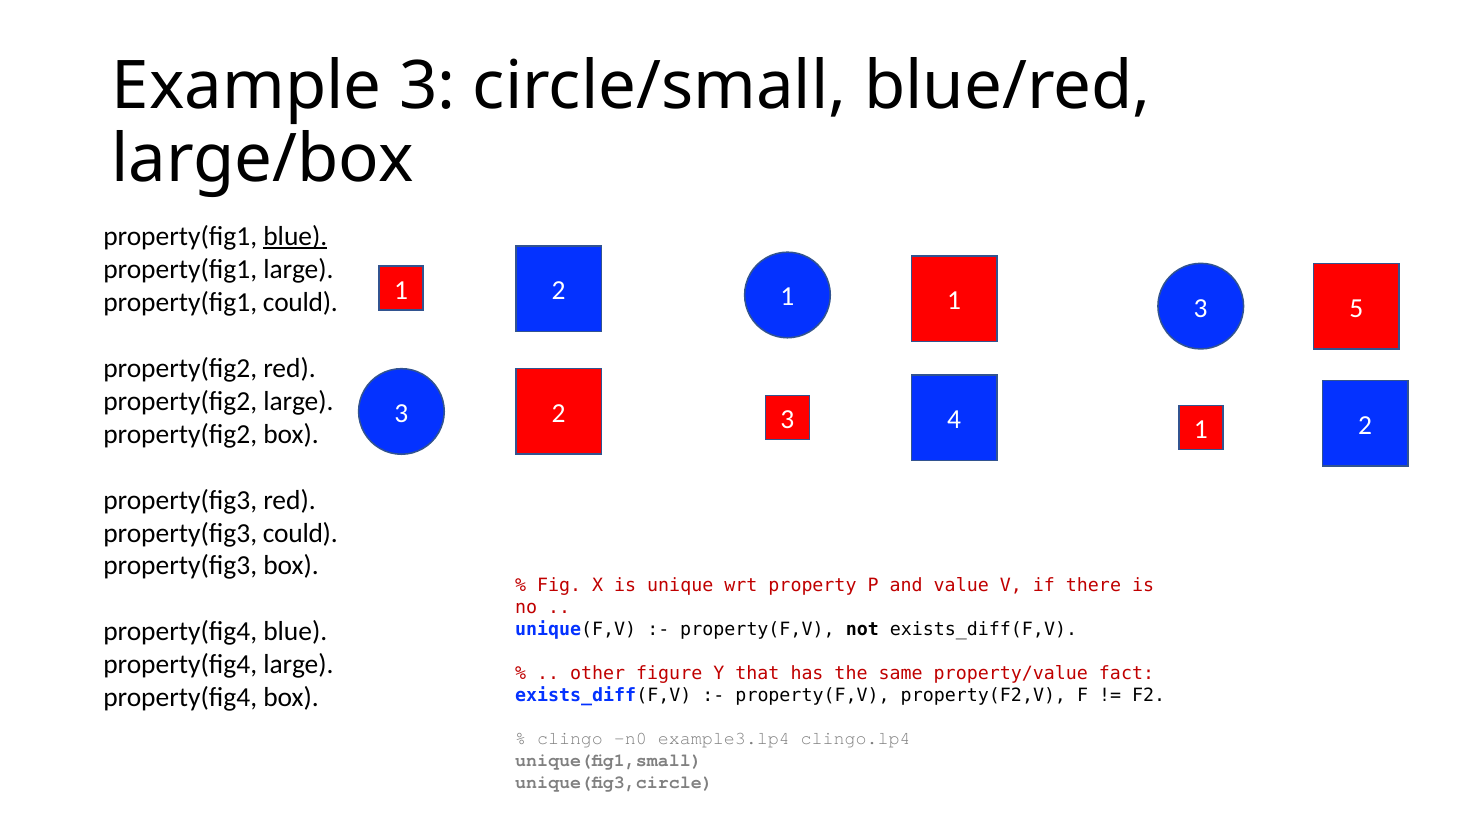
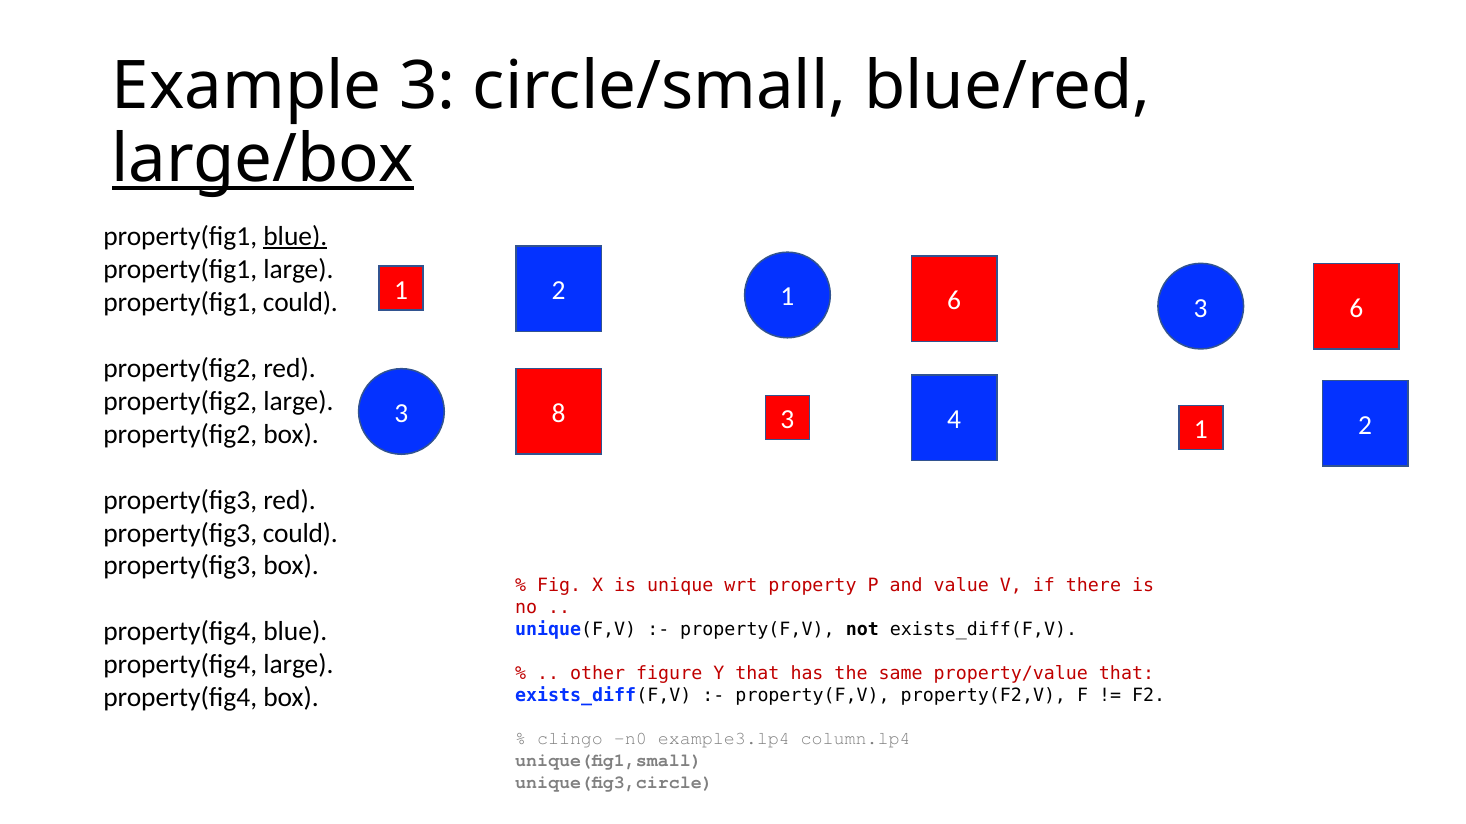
large/box underline: none -> present (263, 159)
1 1: 1 -> 6 (954, 301)
3 5: 5 -> 6 (1356, 308)
3 2: 2 -> 8 (559, 414)
property/value fact: fact -> that (1127, 674)
clingo.lp4: clingo.lp4 -> column.lp4 (856, 739)
